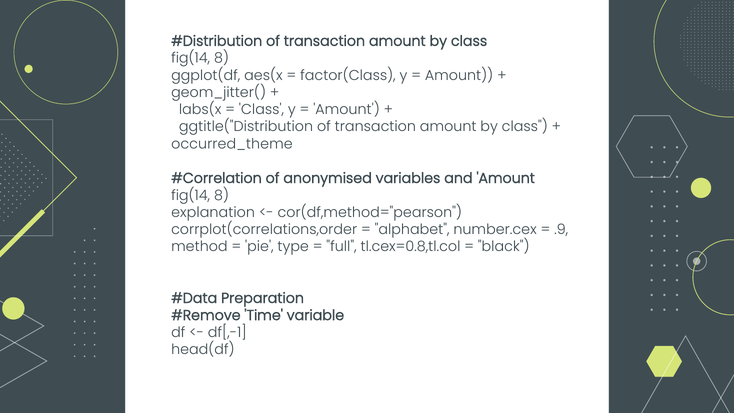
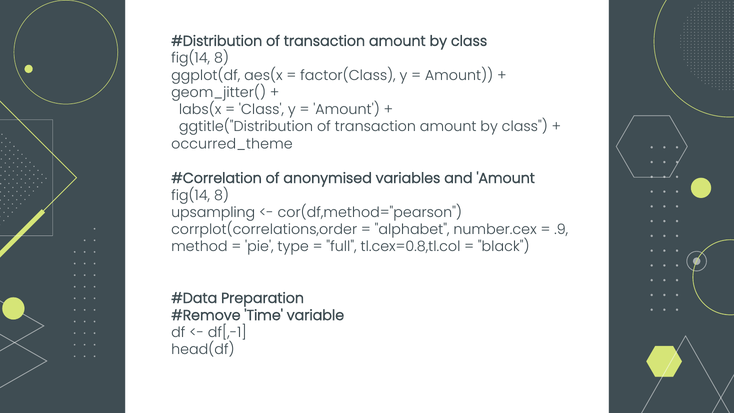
explanation: explanation -> upsampling (213, 212)
